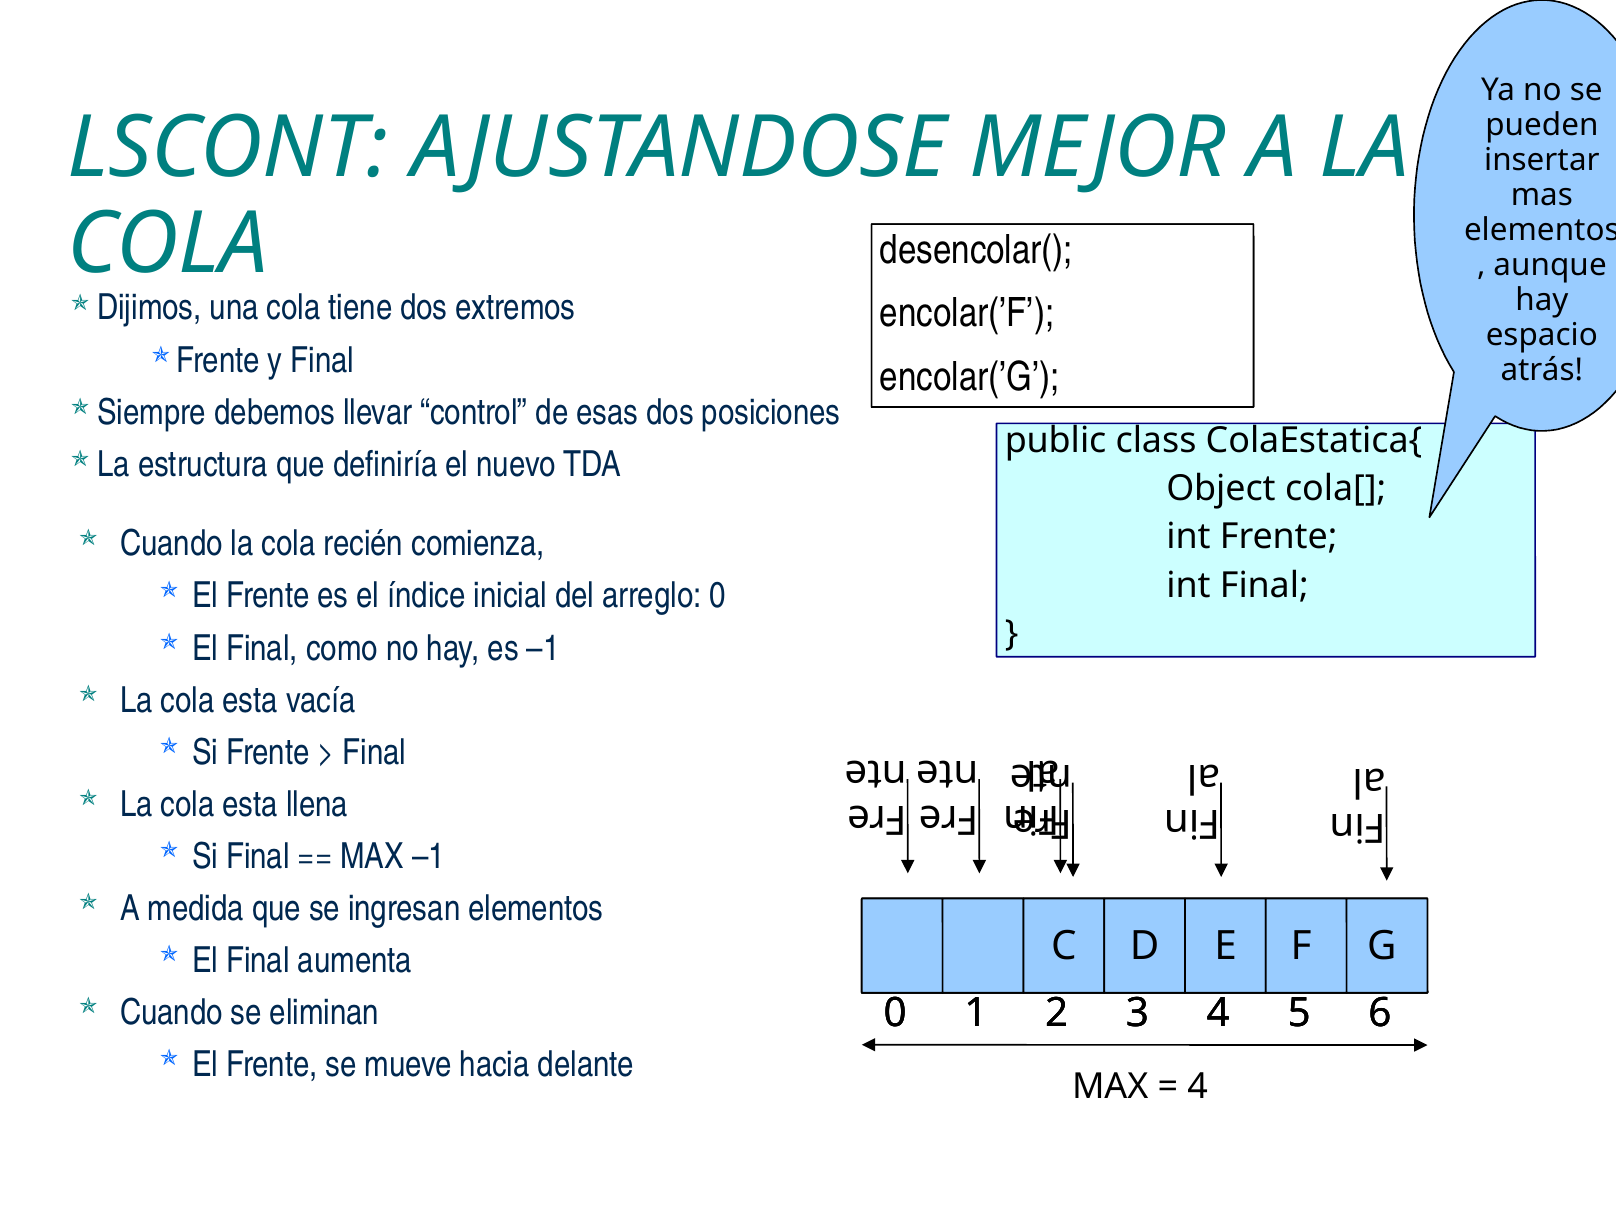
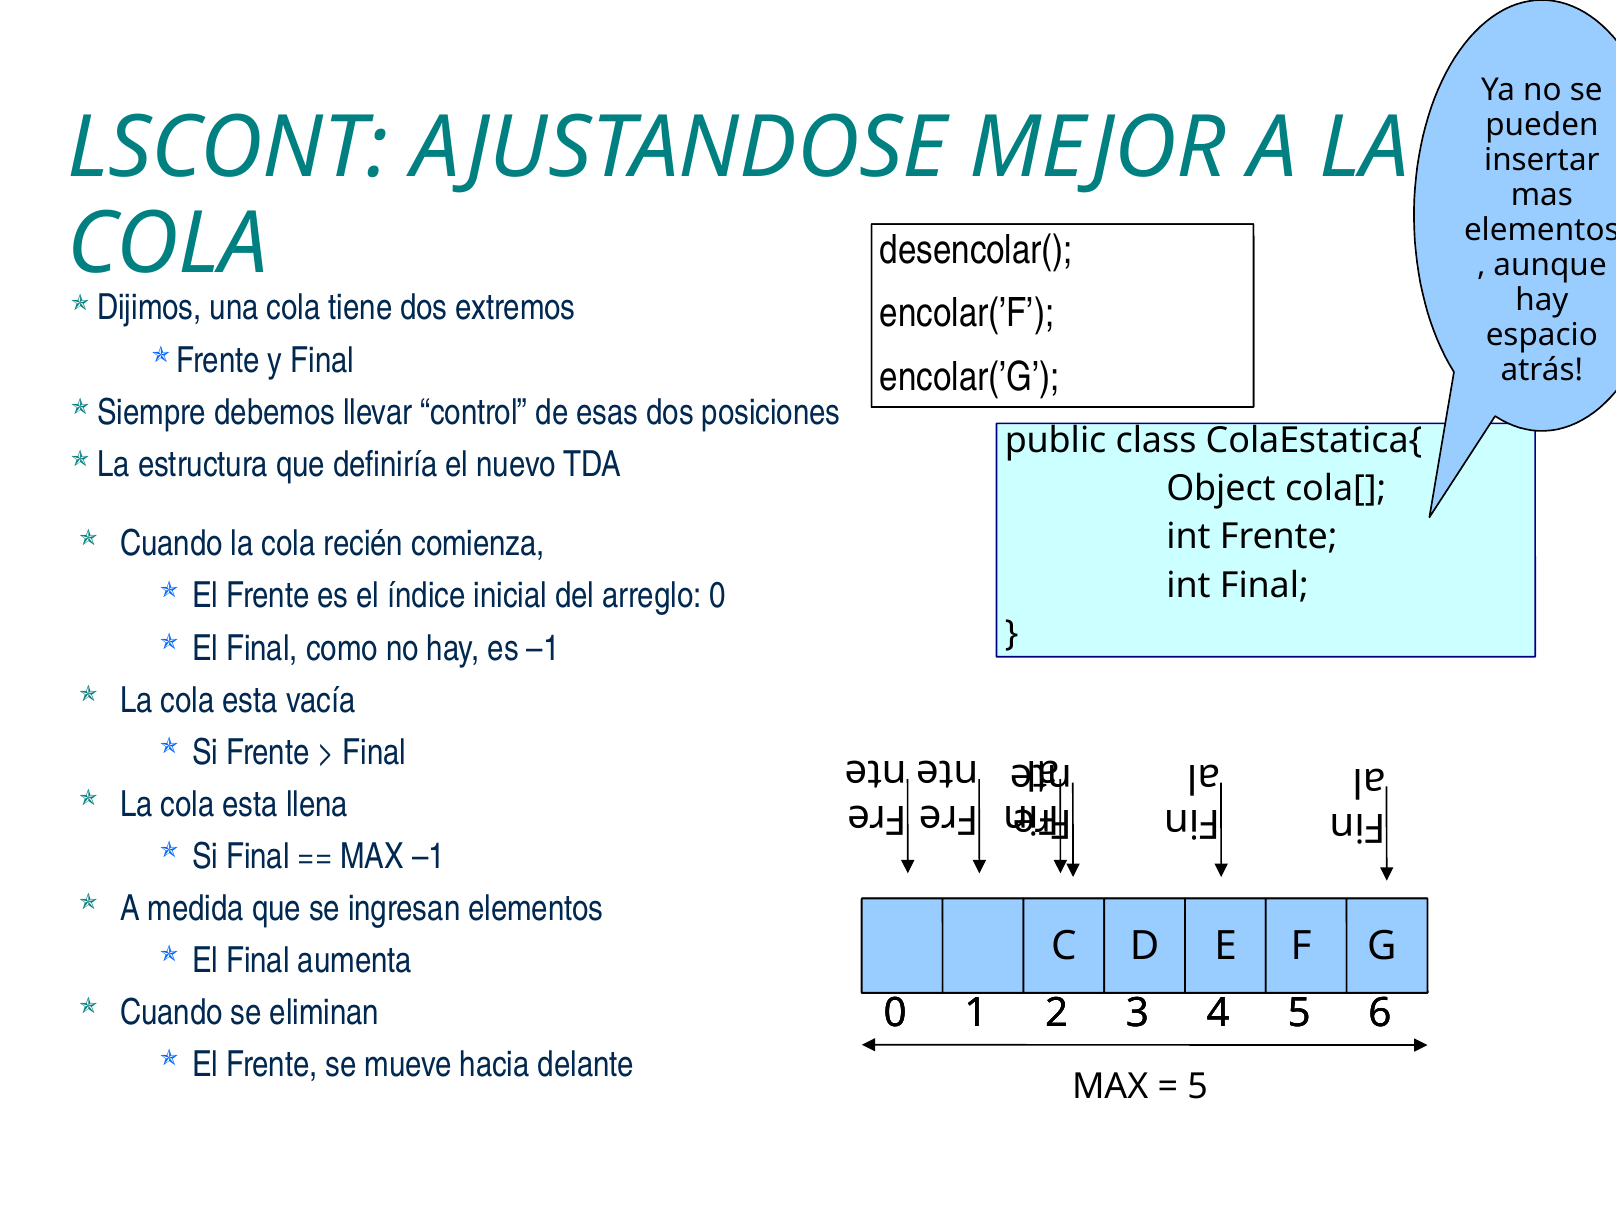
4: 4 -> 5 (1198, 1087)
